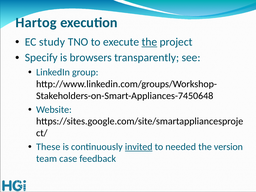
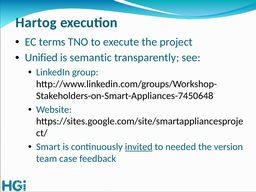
study: study -> terms (52, 42)
the underline: present -> none (149, 42)
Specify: Specify -> Unified (41, 58)
browsers: browsers -> semantic (91, 58)
These: These -> Smart (48, 147)
